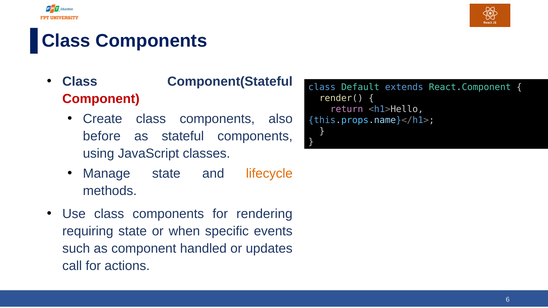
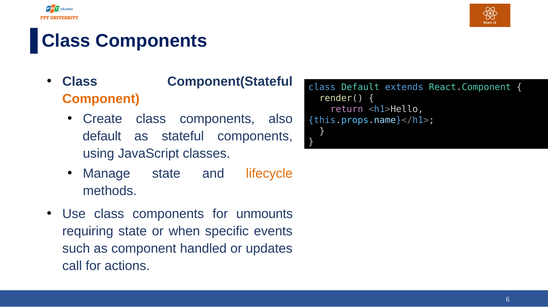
Component colour: red -> orange (101, 99)
before: before -> default (102, 136)
rendering: rendering -> unmounts (265, 214)
